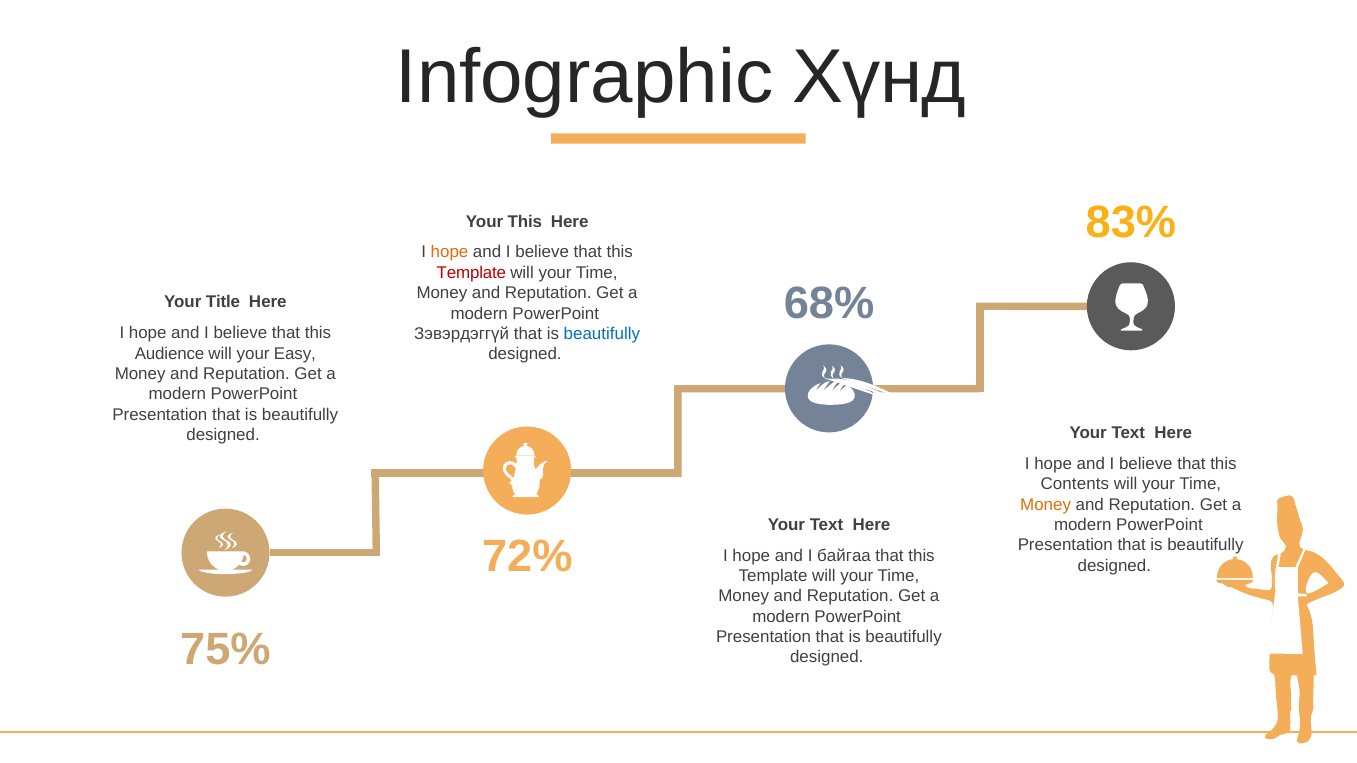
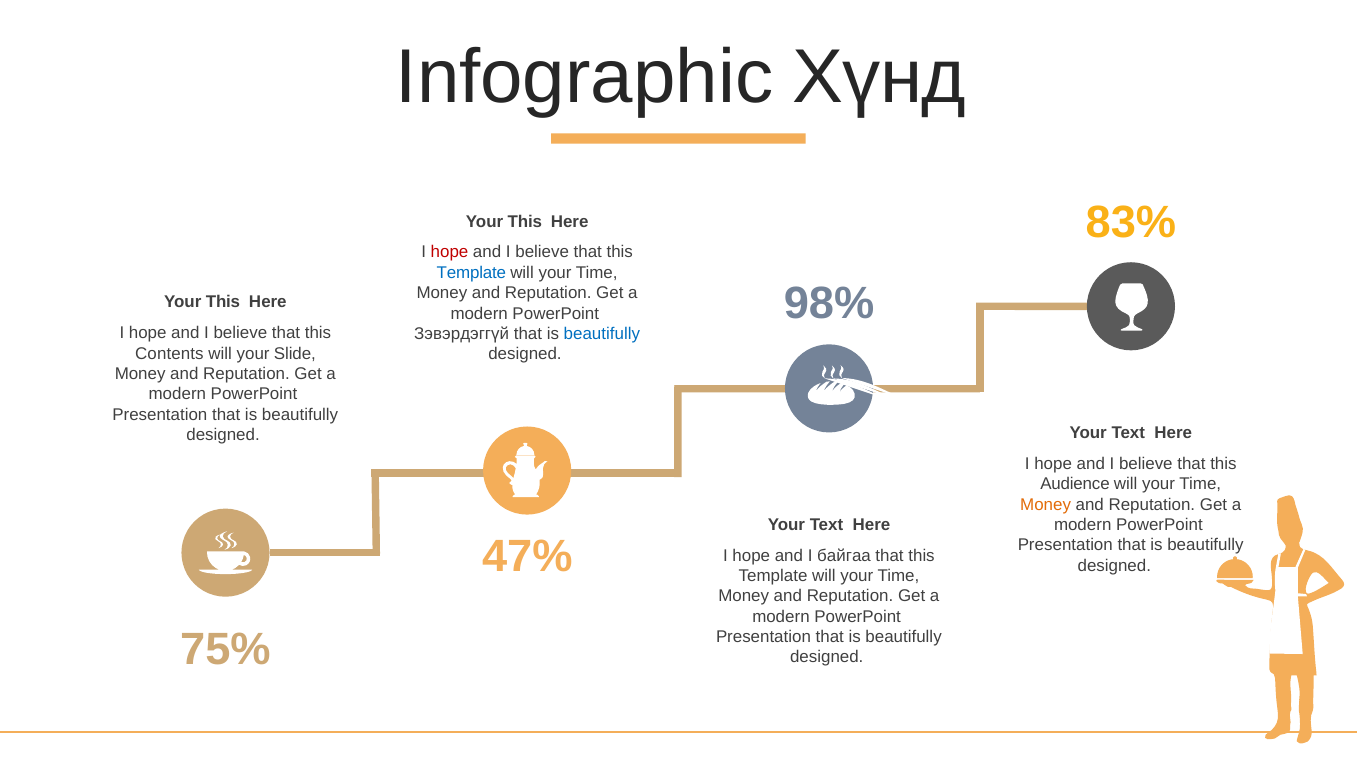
hope colour: orange -> red (450, 252)
Template colour: red -> blue (471, 273)
68%: 68% -> 98% (829, 304)
Title: Title -> This (223, 302)
Audience: Audience -> Contents (169, 354)
Easy: Easy -> Slide (295, 354)
Contents: Contents -> Audience (1075, 484)
72%: 72% -> 47% (527, 557)
